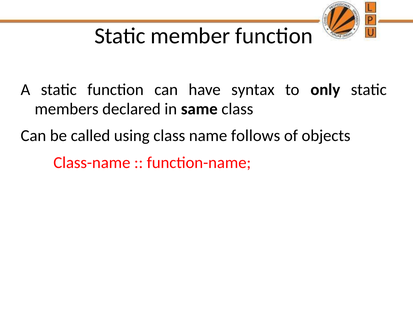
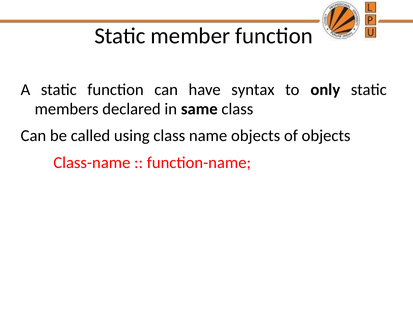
name follows: follows -> objects (256, 136)
